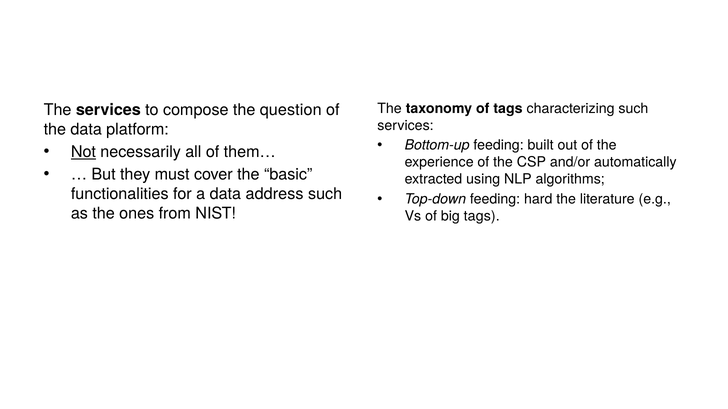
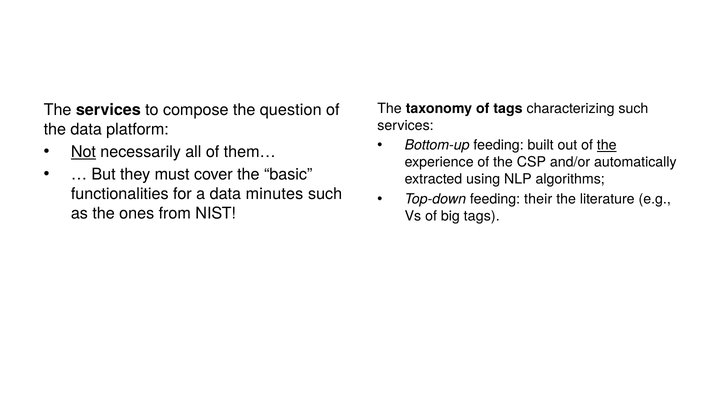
the underline: none -> present (607, 146)
address: address -> minutes (275, 194)
hard: hard -> their (538, 199)
